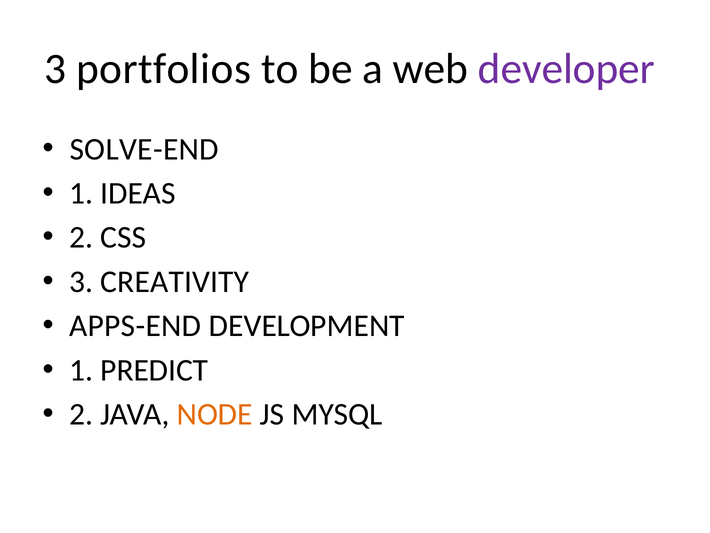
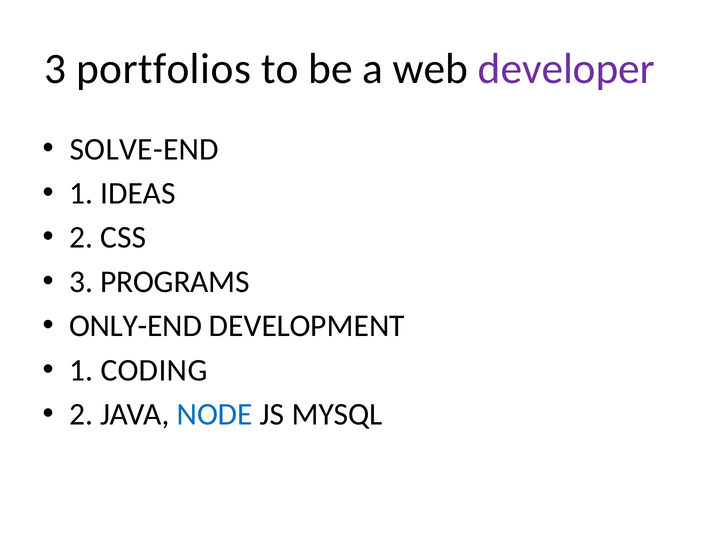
CREATIVITY: CREATIVITY -> PROGRAMS (175, 282)
APPS-END: APPS-END -> ONLY-END (136, 326)
PREDICT: PREDICT -> CODING (154, 370)
NODE colour: orange -> blue (215, 414)
